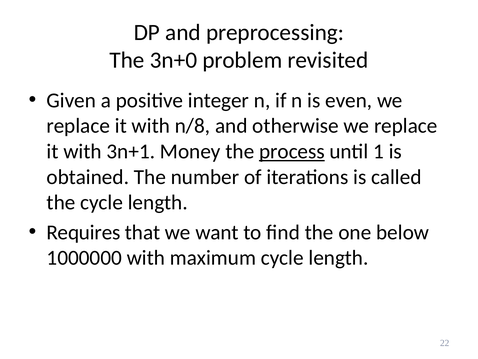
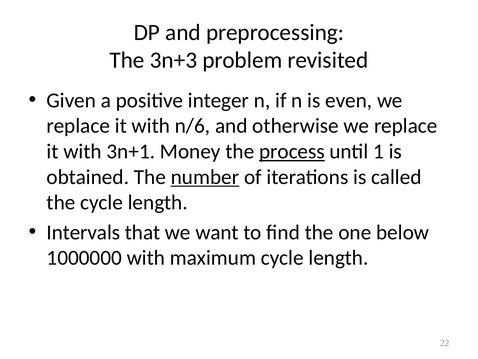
3n+0: 3n+0 -> 3n+3 (173, 60)
n/8: n/8 -> n/6 (192, 126)
number underline: none -> present (205, 177)
Requires: Requires -> Intervals (83, 232)
